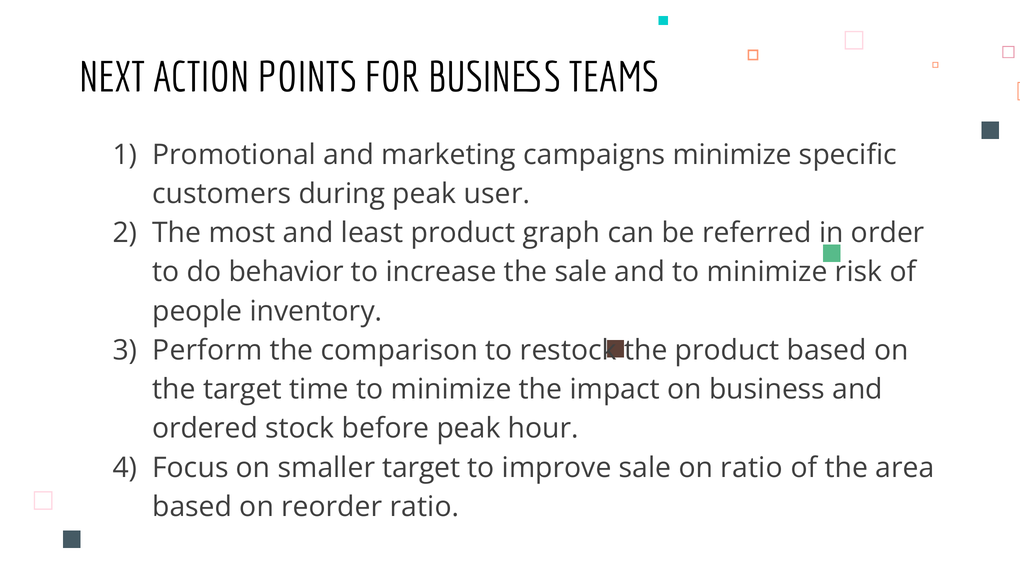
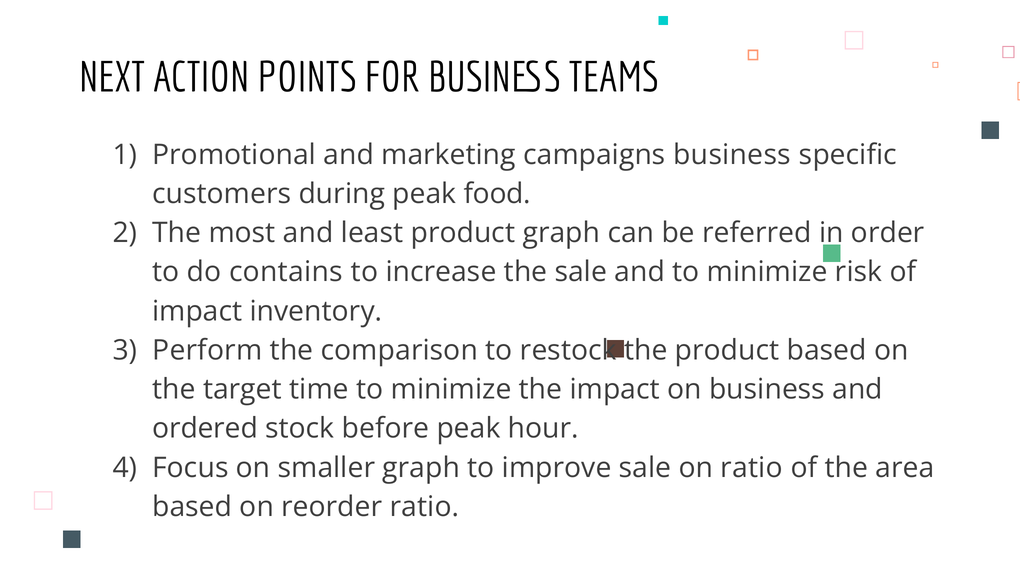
campaigns minimize: minimize -> business (732, 155)
user: user -> food (497, 194)
behavior: behavior -> contains (286, 272)
people: people -> impact (197, 311)
smaller target: target -> graph (421, 468)
